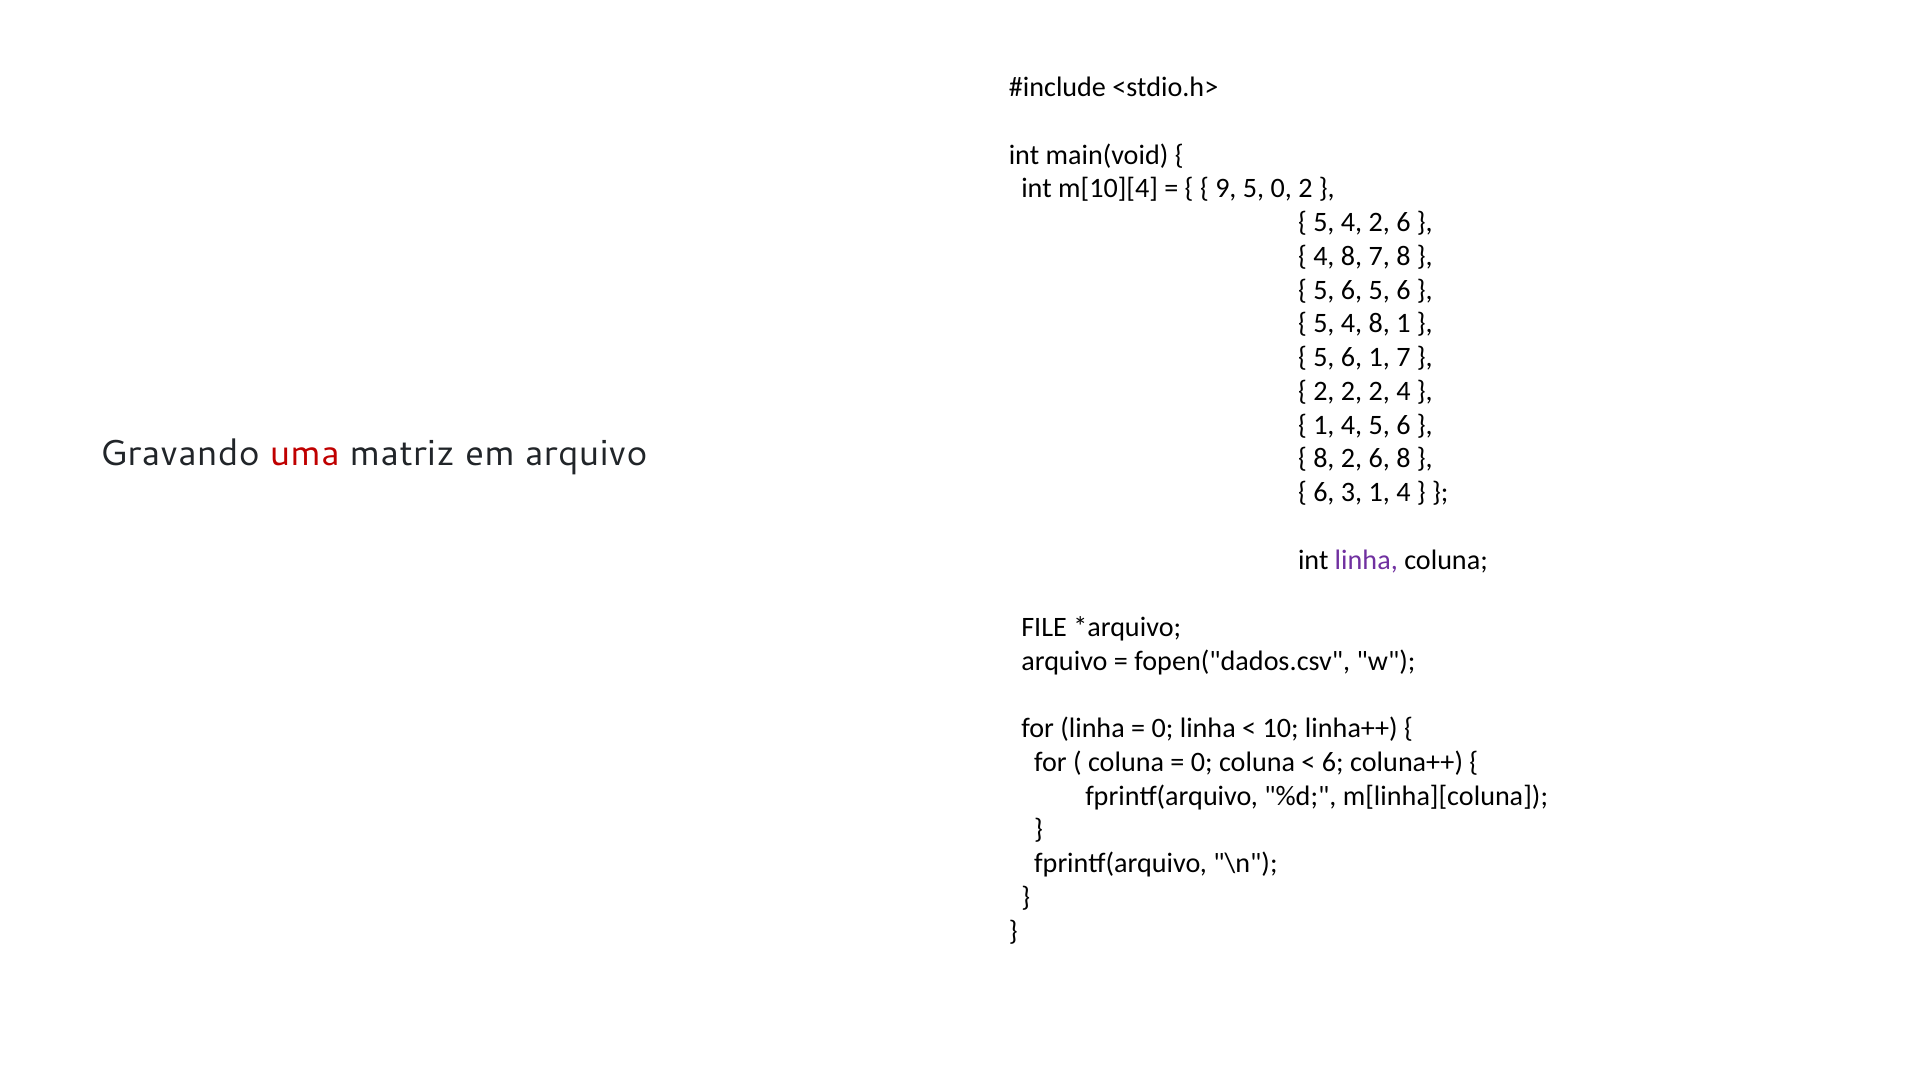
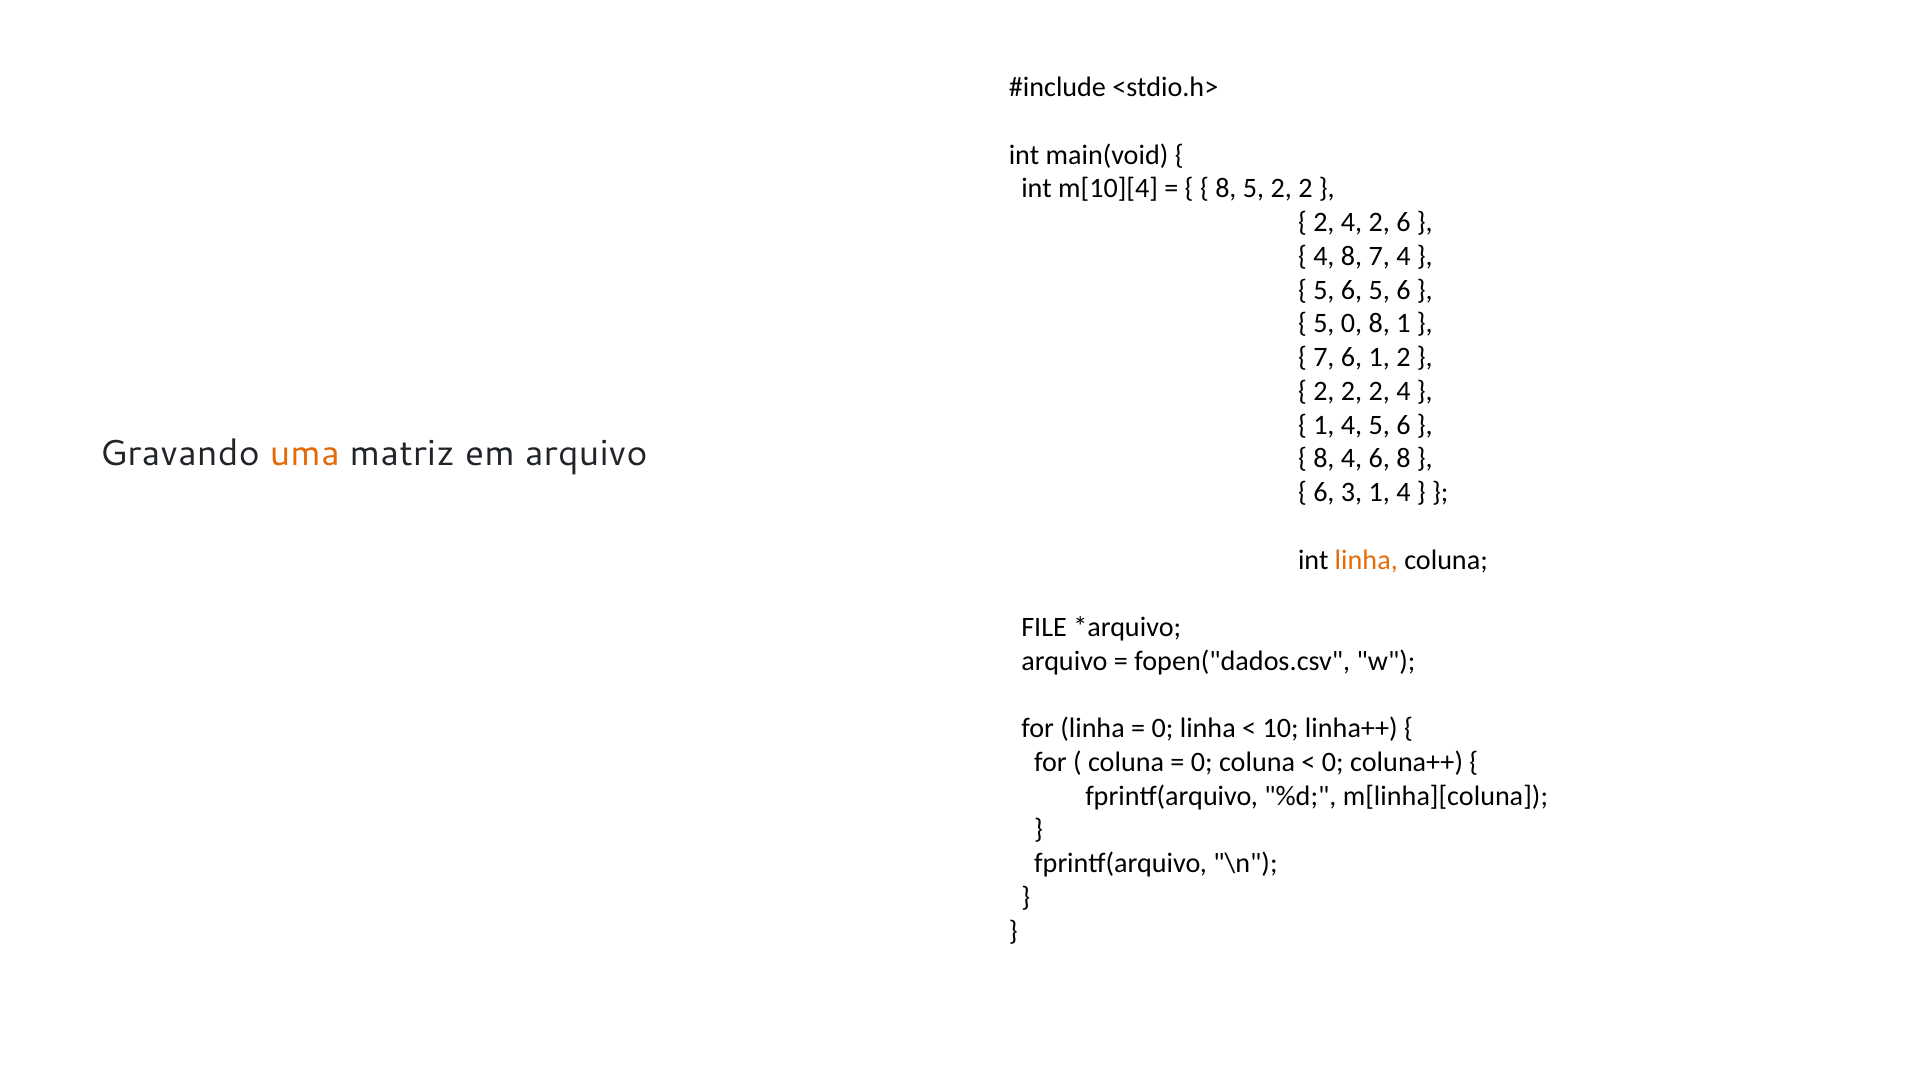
9: 9 -> 8 (1226, 189)
5 0: 0 -> 2 (1281, 189)
5: 5 -> 2 (1324, 222)
7 8: 8 -> 4 (1403, 256)
4: 4 -> 0 (1352, 324)
5: 5 -> 7 (1324, 357)
1 7: 7 -> 2 (1403, 357)
uma colour: red -> orange (305, 454)
8 2: 2 -> 4 (1352, 459)
linha colour: purple -> orange (1366, 560)
6: 6 -> 0 (1333, 763)
